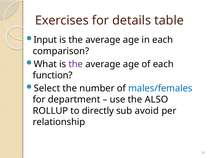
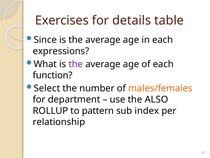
Input: Input -> Since (45, 40)
comparison: comparison -> expressions (61, 51)
males/females colour: blue -> orange (160, 88)
directly: directly -> pattern (98, 110)
avoid: avoid -> index (147, 110)
